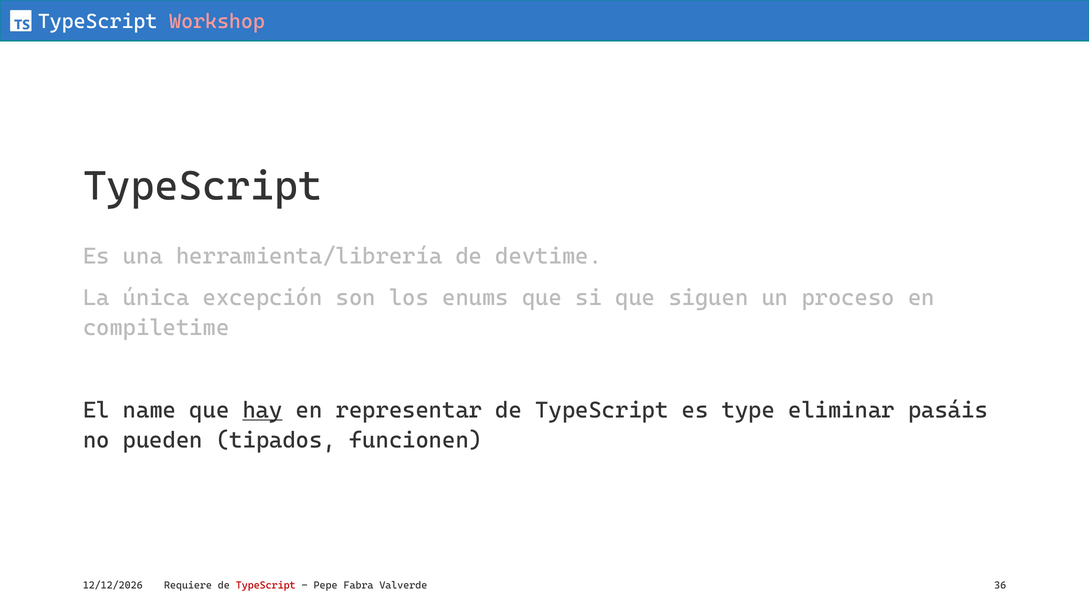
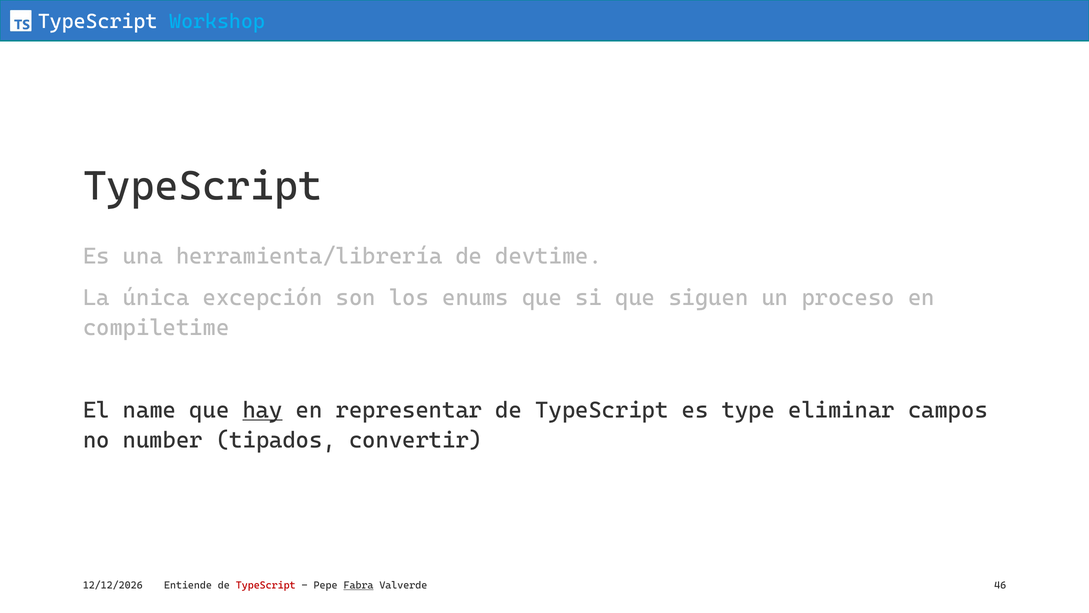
Workshop colour: pink -> light blue (217, 22)
pasáis: pasáis -> campos (948, 410)
pueden: pueden -> number (163, 440)
funcionen: funcionen -> convertir (416, 440)
Requiere: Requiere -> Entiende (188, 585)
Fabra underline: none -> present (359, 585)
36: 36 -> 46 (1000, 585)
